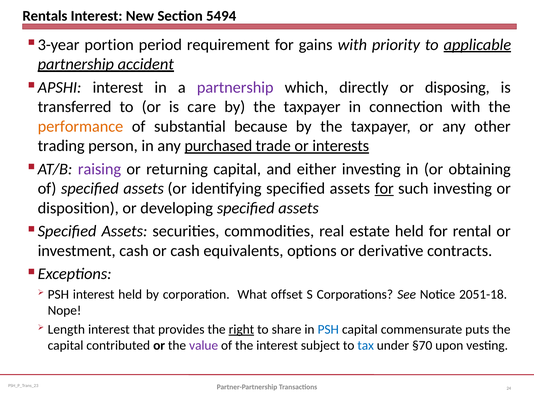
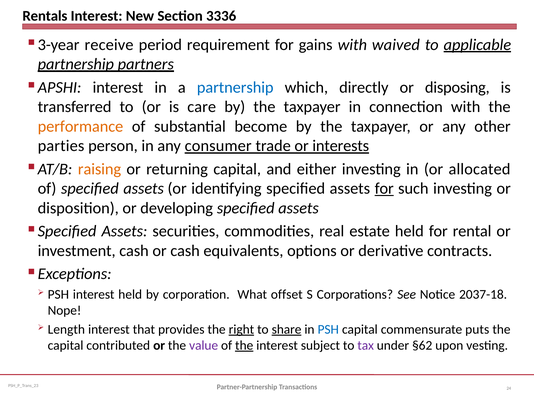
5494: 5494 -> 3336 (221, 16)
portion: portion -> receive (109, 45)
priority: priority -> waived (396, 45)
accident: accident -> partners (146, 64)
partnership colour: purple -> blue (235, 87)
because: because -> become (261, 127)
trading: trading -> parties (61, 146)
purchased: purchased -> consumer (218, 146)
raising colour: purple -> orange (99, 169)
obtaining: obtaining -> allocated (480, 169)
2051-18: 2051-18 -> 2037-18 (483, 295)
share underline: none -> present (287, 330)
the underline: none -> present (244, 346)
tax colour: blue -> purple (366, 346)
§70: §70 -> §62 (422, 346)
